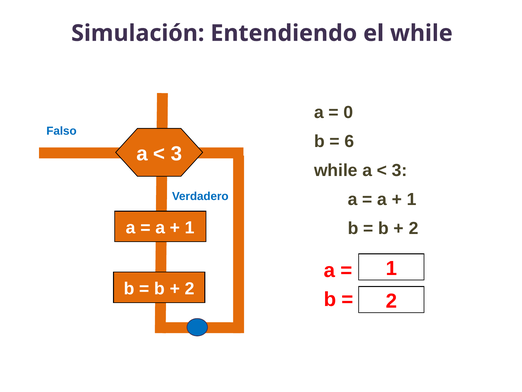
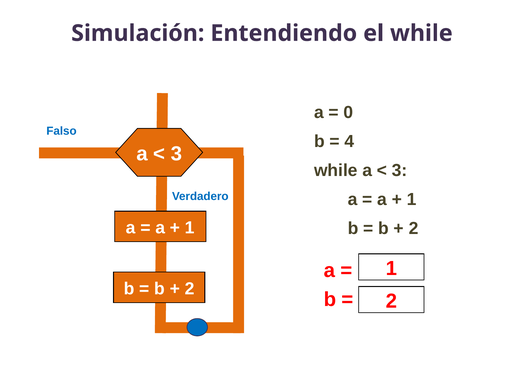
6: 6 -> 4 (349, 141)
